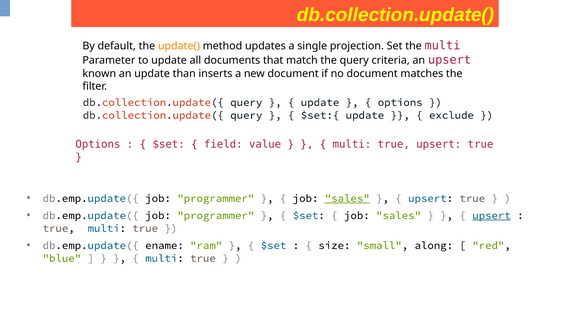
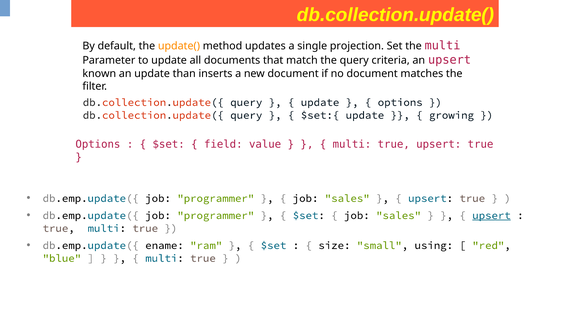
exclude: exclude -> growing (452, 115)
sales underline: present -> none (347, 198)
along: along -> using (434, 245)
